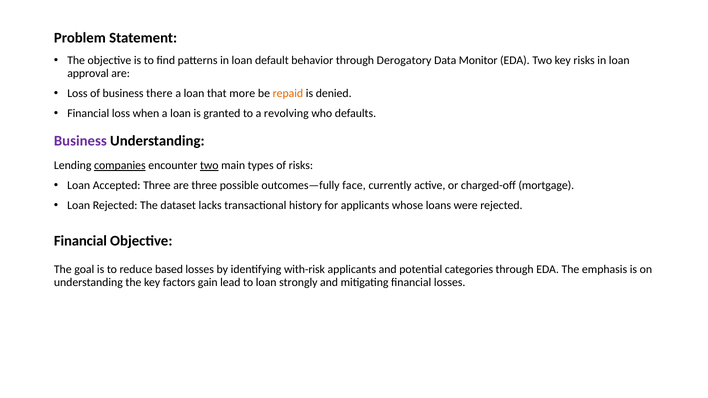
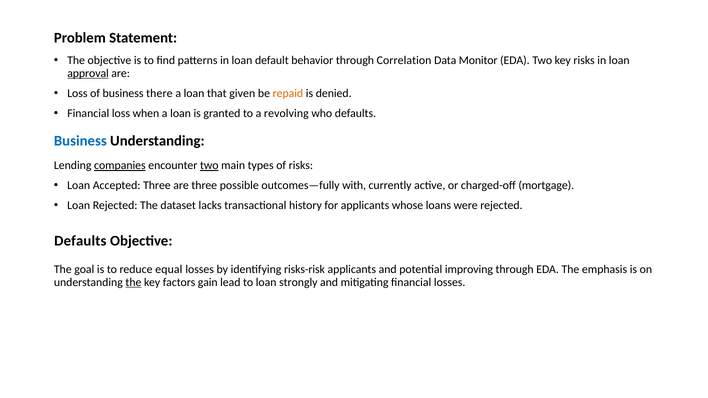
Derogatory: Derogatory -> Correlation (404, 61)
approval underline: none -> present (88, 73)
more: more -> given (242, 93)
Business colour: purple -> blue (80, 141)
face: face -> with (354, 186)
Financial: Financial -> Defaults (80, 241)
based: based -> equal (169, 270)
with-risk: with-risk -> risks-risk (305, 270)
categories: categories -> improving (469, 270)
the underline: none -> present (133, 282)
